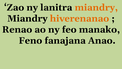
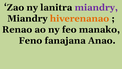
miandry colour: orange -> purple (96, 7)
